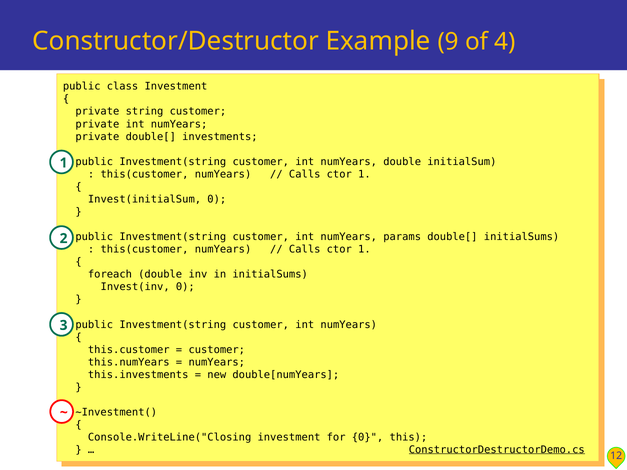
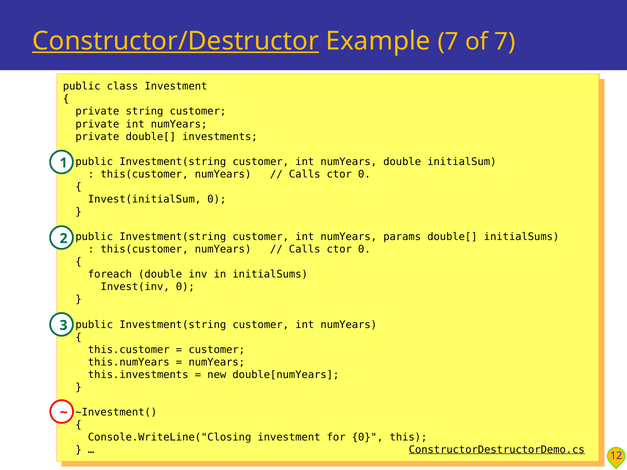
Constructor/Destructor underline: none -> present (176, 41)
Example 9: 9 -> 7 (448, 41)
of 4: 4 -> 7 (505, 41)
1: 1 -> 0 (364, 174)
1: 1 -> 0 (364, 250)
